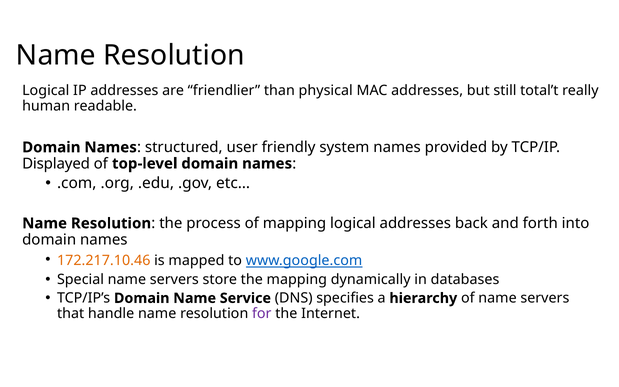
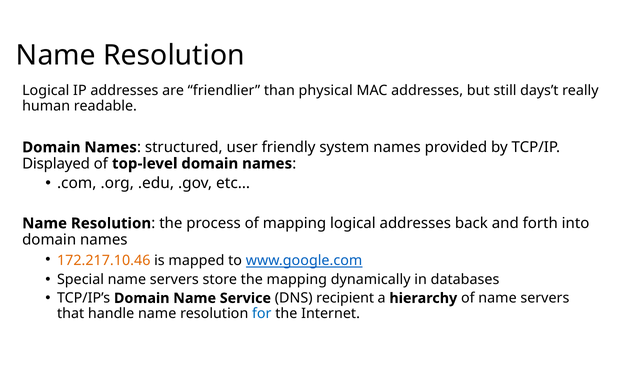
total’t: total’t -> days’t (539, 91)
specifies: specifies -> recipient (345, 298)
for colour: purple -> blue (262, 314)
